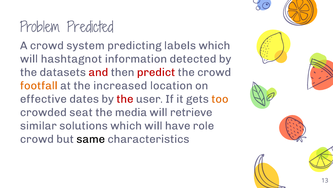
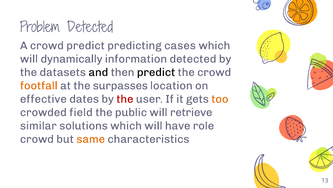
Problem Predicted: Predicted -> Detected (90, 27)
crowd system: system -> predict (86, 45)
labels: labels -> cases (180, 45)
hashtagnot: hashtagnot -> dynamically (72, 59)
and colour: red -> black (98, 72)
predict colour: red -> black (156, 72)
increased: increased -> surpasses (120, 85)
seat: seat -> field (81, 112)
media: media -> public (131, 112)
same colour: black -> orange (91, 139)
